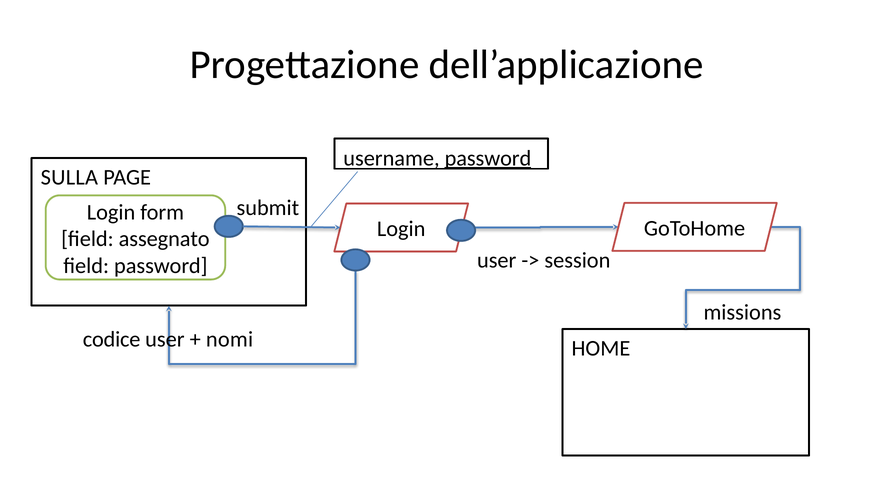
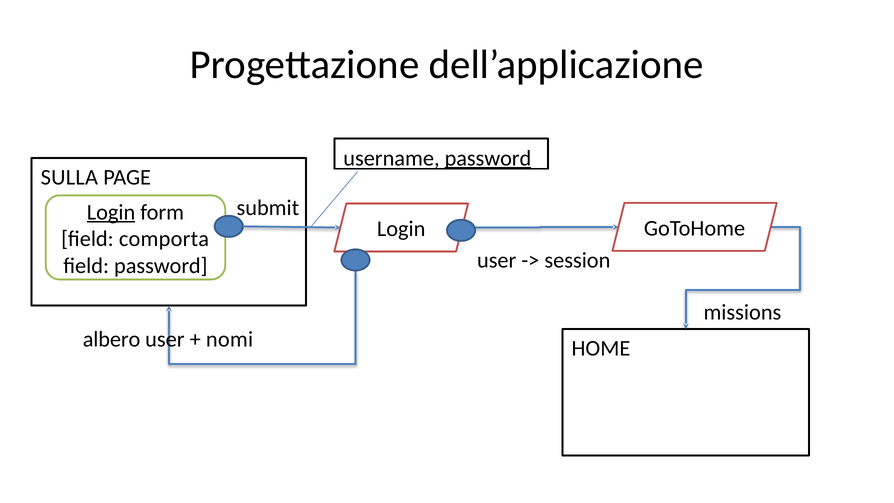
Login underline: none -> present (111, 212)
assegnato: assegnato -> comporta (164, 239)
codice: codice -> albero (112, 339)
